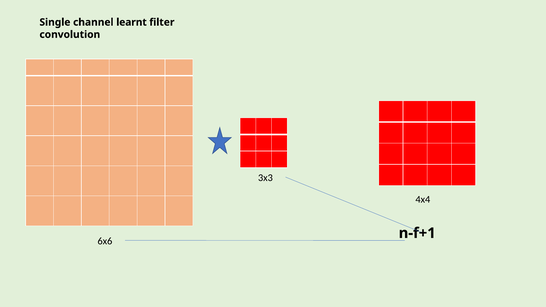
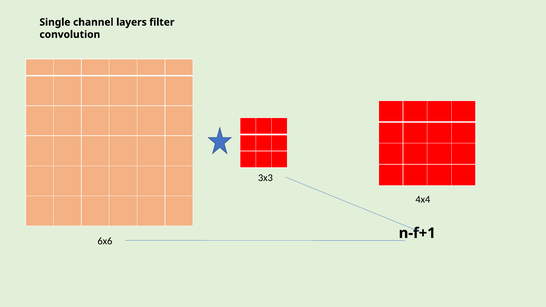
learnt: learnt -> layers (132, 22)
